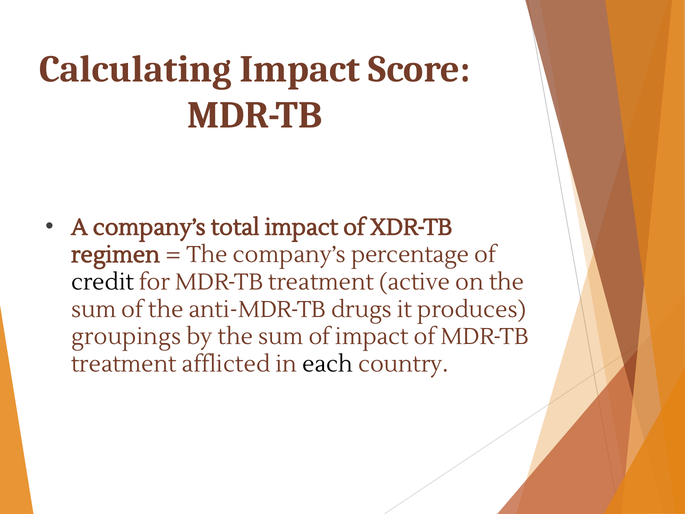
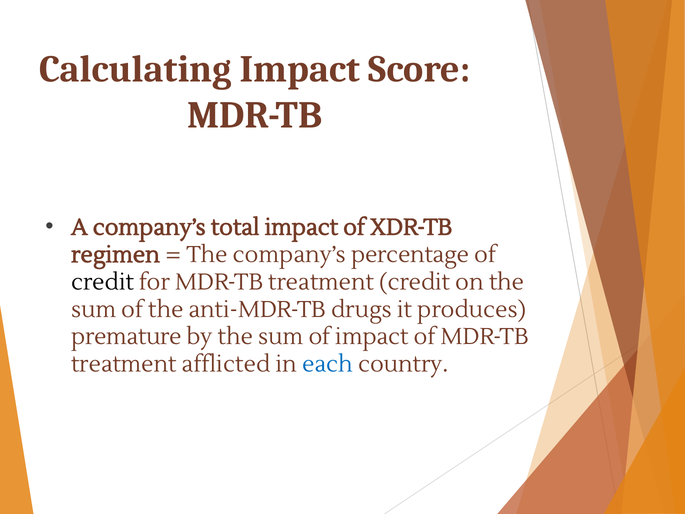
treatment active: active -> credit (415, 282)
groupings: groupings -> premature (126, 337)
each colour: black -> blue (328, 364)
